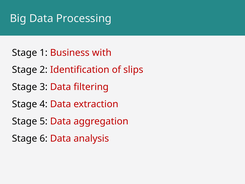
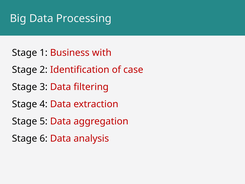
slips: slips -> case (133, 70)
